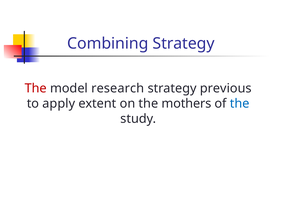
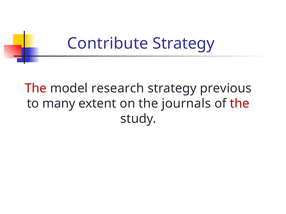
Combining: Combining -> Contribute (108, 44)
apply: apply -> many (59, 104)
mothers: mothers -> journals (186, 104)
the colour: blue -> red (240, 104)
